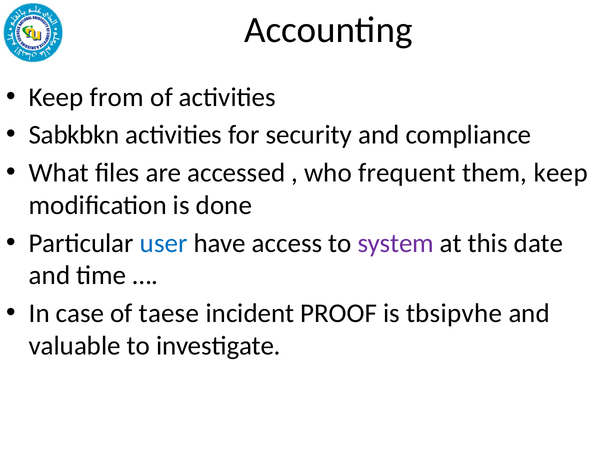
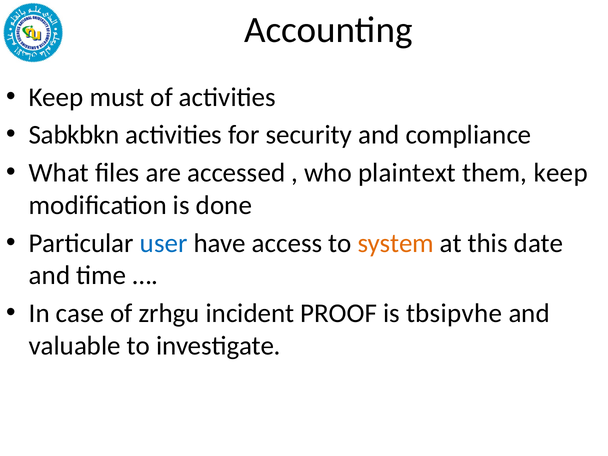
from: from -> must (117, 97)
frequent: frequent -> plaintext (407, 173)
system colour: purple -> orange (396, 243)
taese: taese -> zrhgu (169, 313)
